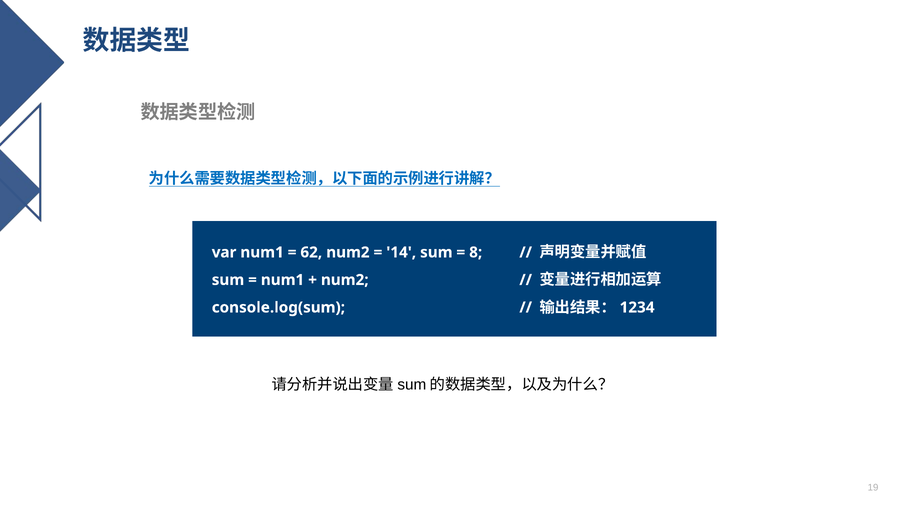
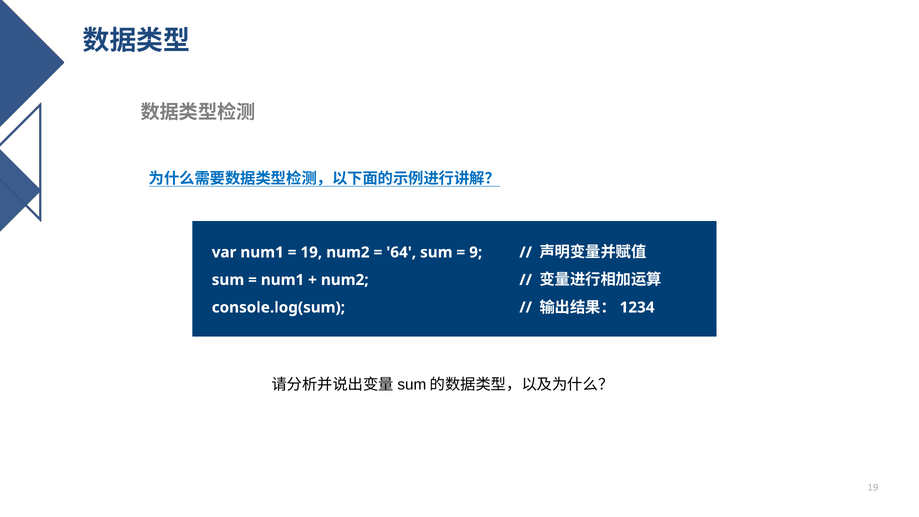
62: 62 -> 19 (311, 252)
14: 14 -> 64 (401, 252)
8: 8 -> 9 (476, 252)
